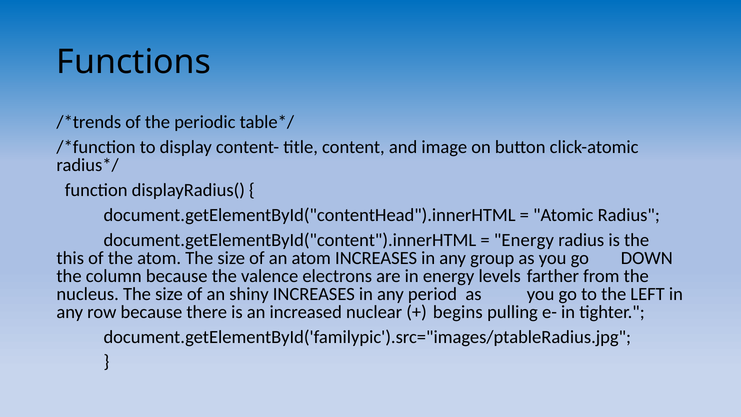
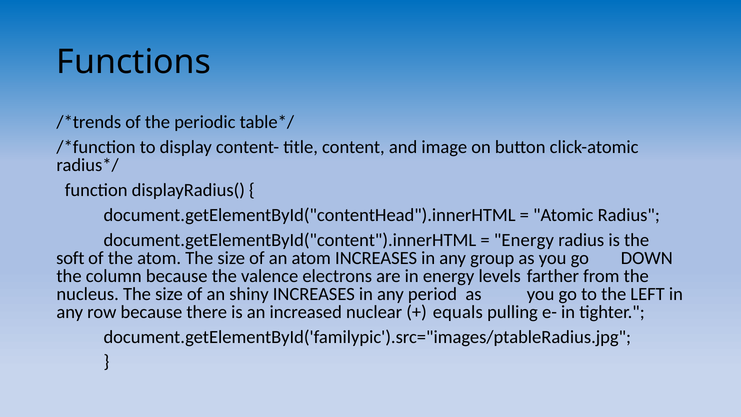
this: this -> soft (70, 258)
begins: begins -> equals (458, 312)
